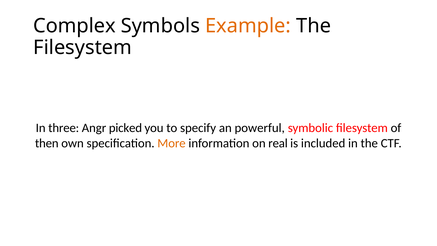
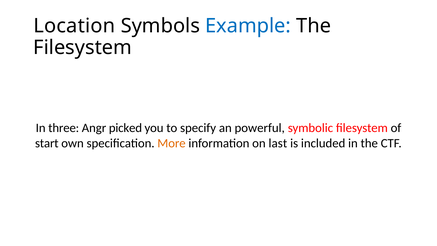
Complex: Complex -> Location (74, 26)
Example colour: orange -> blue (248, 26)
then: then -> start (47, 143)
real: real -> last (278, 143)
